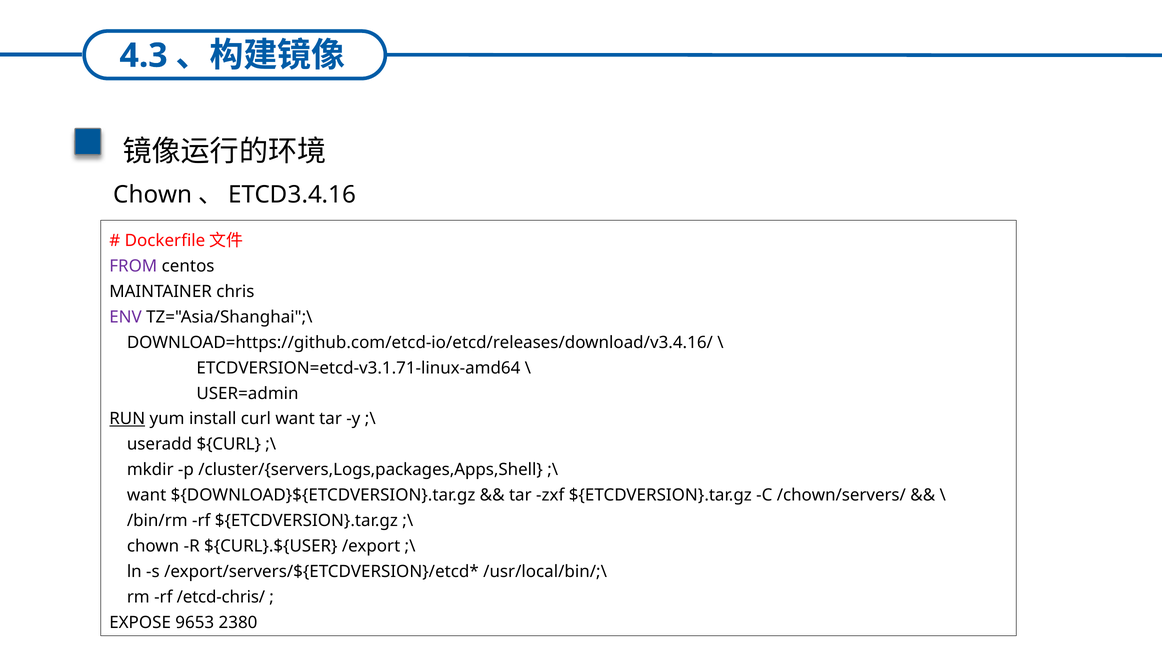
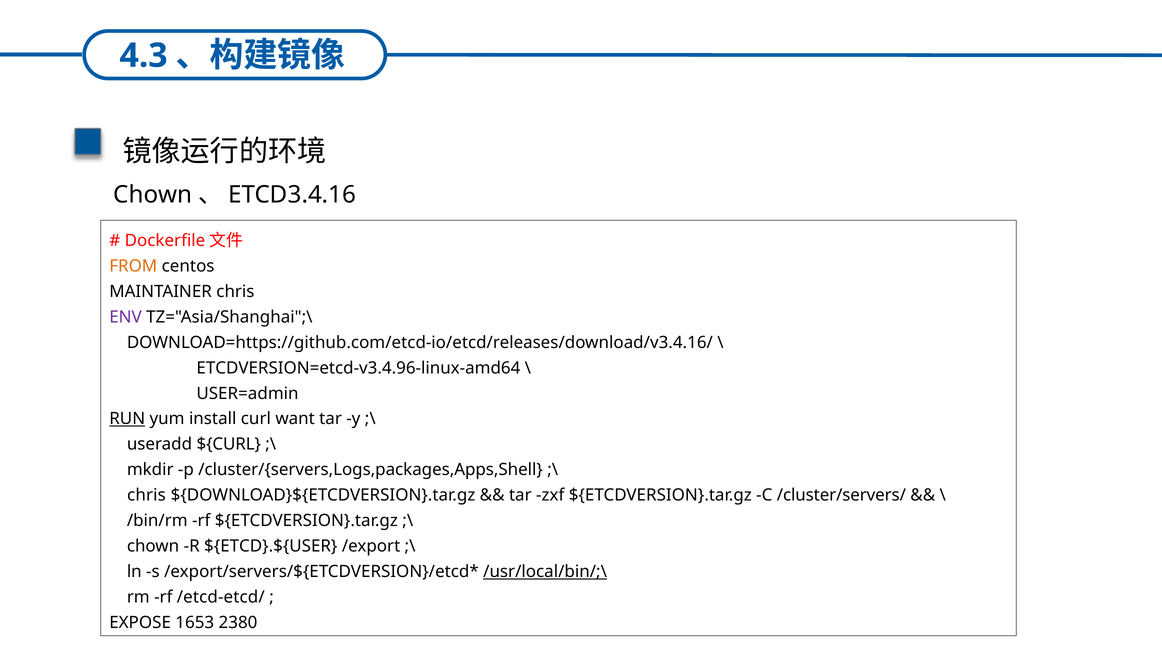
FROM colour: purple -> orange (133, 266)
ETCDVERSION=etcd-v3.1.71-linux-amd64: ETCDVERSION=etcd-v3.1.71-linux-amd64 -> ETCDVERSION=etcd-v3.4.96-linux-amd64 (358, 368)
want: want -> chris (146, 495)
/chown/servers/: /chown/servers/ -> /cluster/servers/ (841, 495)
${CURL}.${USER: ${CURL}.${USER -> ${ETCD}.${USER (271, 546)
/usr/local/bin/;\ underline: none -> present (545, 571)
/etcd-chris/: /etcd-chris/ -> /etcd-etcd/ (221, 597)
9653: 9653 -> 1653 (195, 622)
